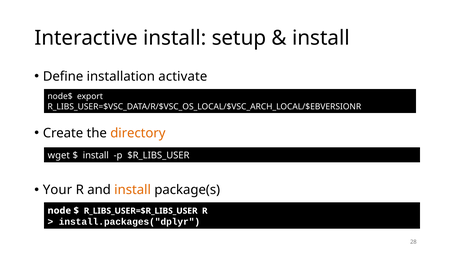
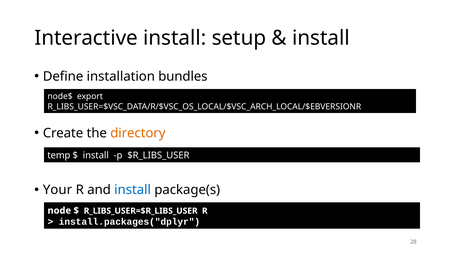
activate: activate -> bundles (183, 76)
wget: wget -> temp (59, 155)
install colour: orange -> blue (133, 190)
